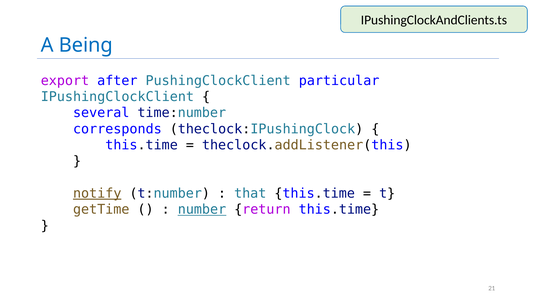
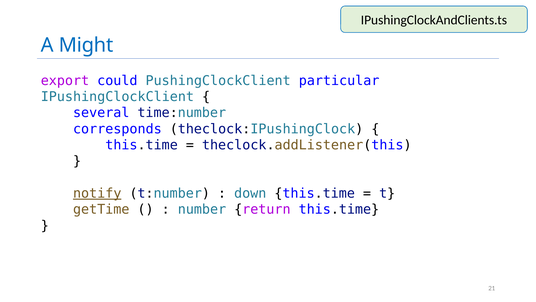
Being: Being -> Might (86, 45)
after: after -> could (117, 81)
that: that -> down (250, 193)
number underline: present -> none (202, 209)
